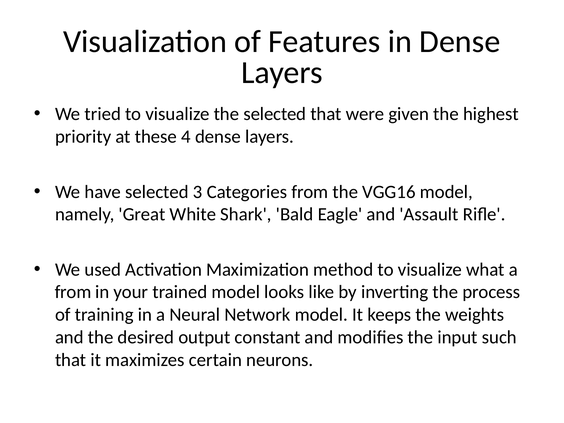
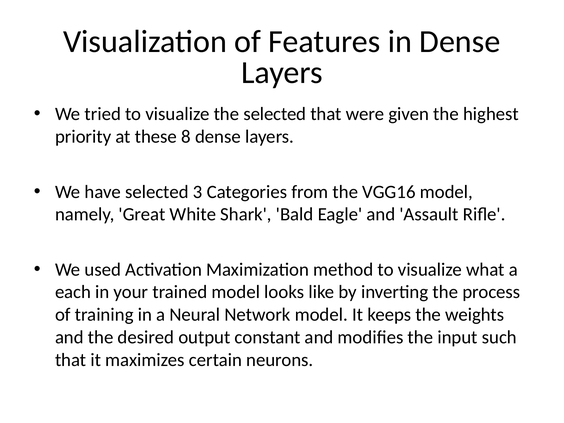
4: 4 -> 8 (186, 137)
from: from -> each (73, 292)
